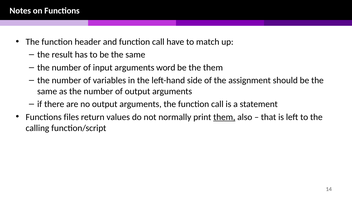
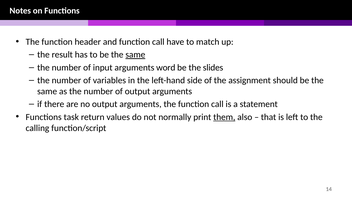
same underline: none -> present (135, 55)
the them: them -> slides (213, 68)
files: files -> task (71, 117)
